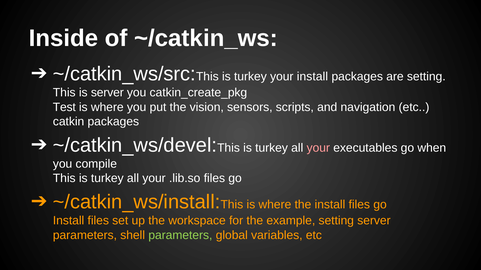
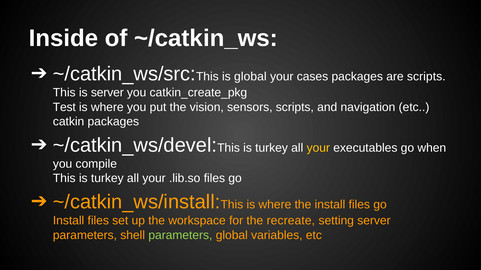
turkey: turkey -> global (250, 77)
your install: install -> cases (312, 77)
are setting: setting -> scripts (426, 77)
your colour: pink -> yellow (318, 148)
example: example -> recreate (291, 221)
